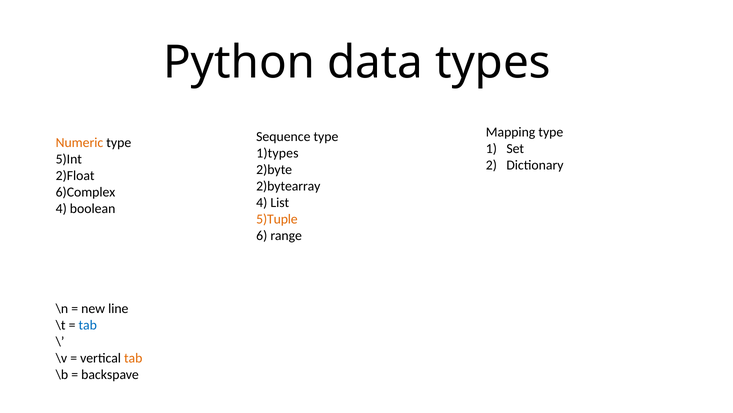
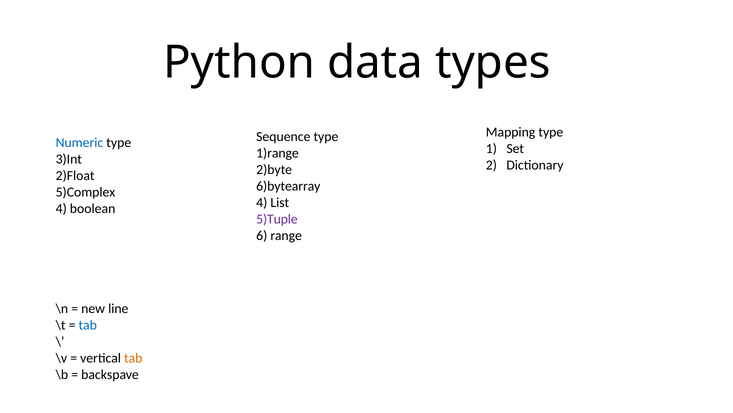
Numeric colour: orange -> blue (79, 143)
1)types: 1)types -> 1)range (278, 153)
5)Int: 5)Int -> 3)Int (69, 159)
2)bytearray: 2)bytearray -> 6)bytearray (288, 186)
6)Complex: 6)Complex -> 5)Complex (86, 192)
5)Tuple colour: orange -> purple (277, 219)
